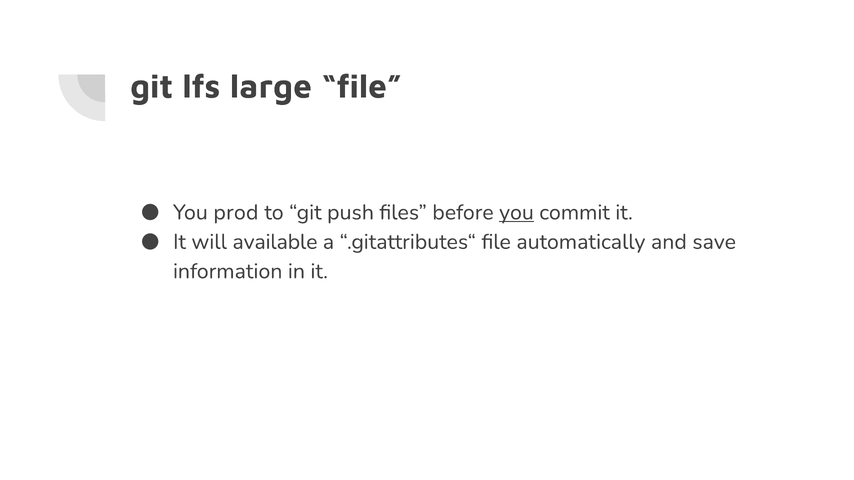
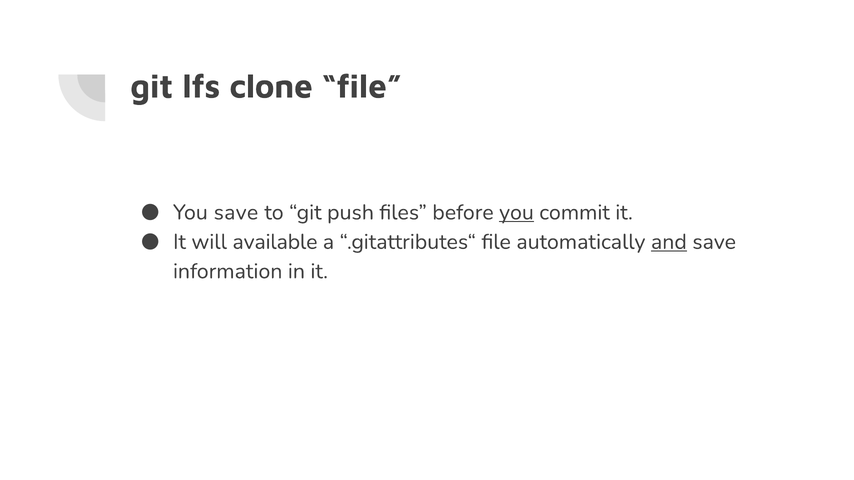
large: large -> clone (271, 87)
You prod: prod -> save (236, 213)
and underline: none -> present (669, 242)
